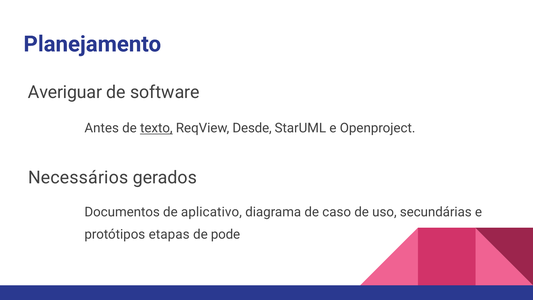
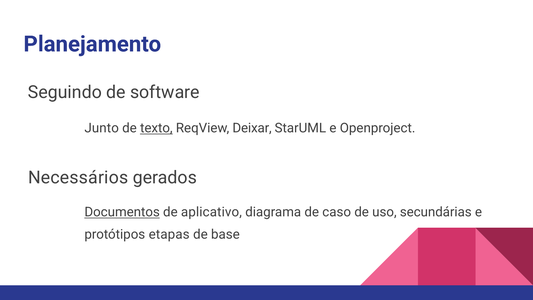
Averiguar: Averiguar -> Seguindo (65, 92)
Antes: Antes -> Junto (102, 128)
Desde: Desde -> Deixar (252, 128)
Documentos underline: none -> present (122, 212)
pode: pode -> base (225, 234)
